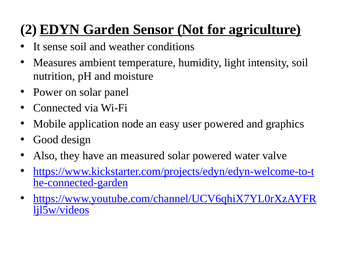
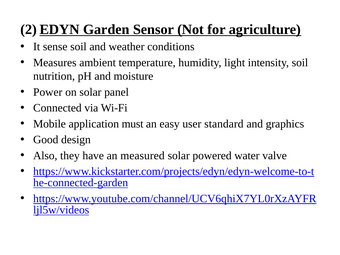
node: node -> must (133, 124)
user powered: powered -> standard (224, 124)
